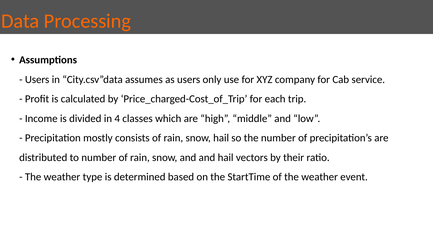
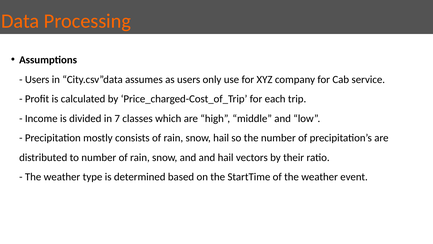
4: 4 -> 7 (117, 118)
